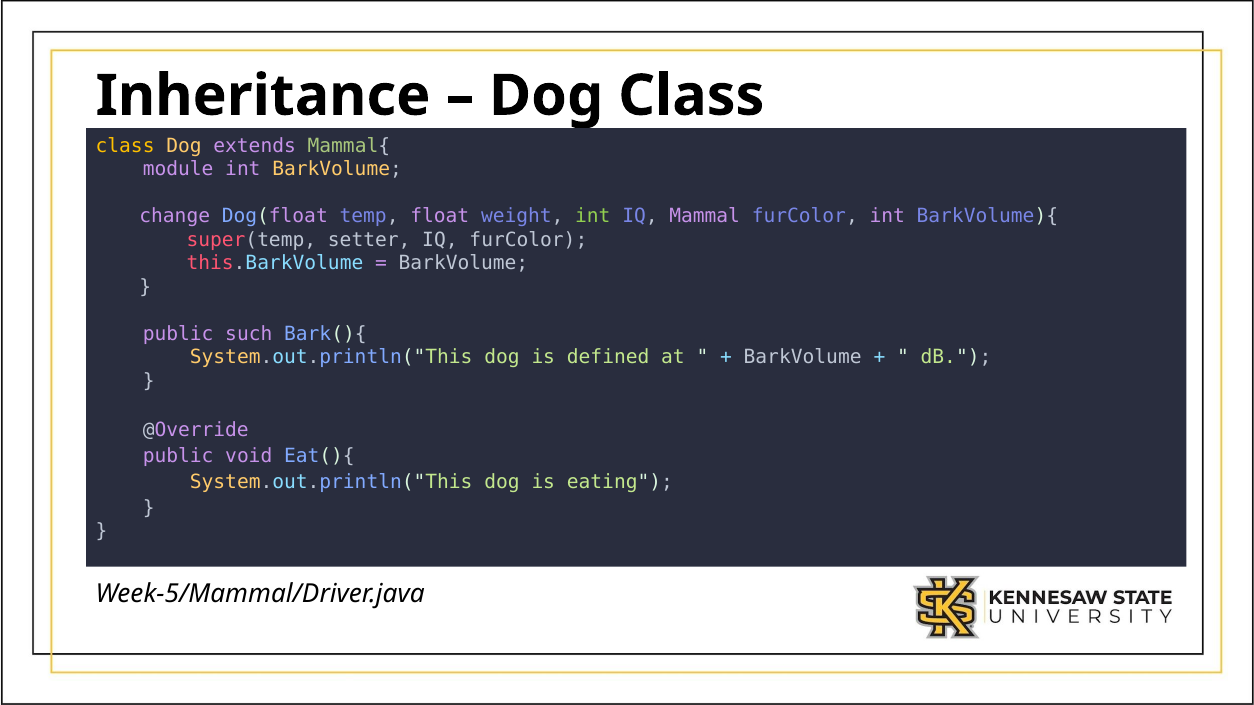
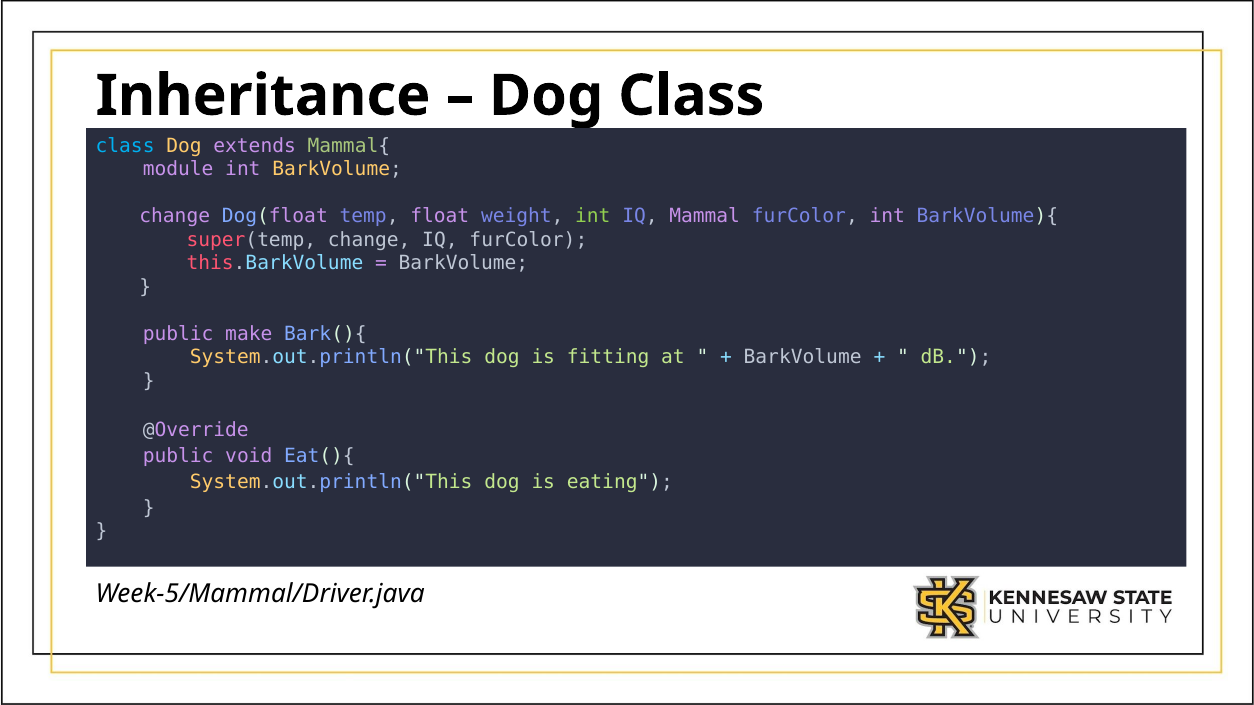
class colour: yellow -> light blue (125, 146)
super(temp setter: setter -> change (369, 240)
such: such -> make (249, 334)
defined: defined -> fitting (608, 358)
